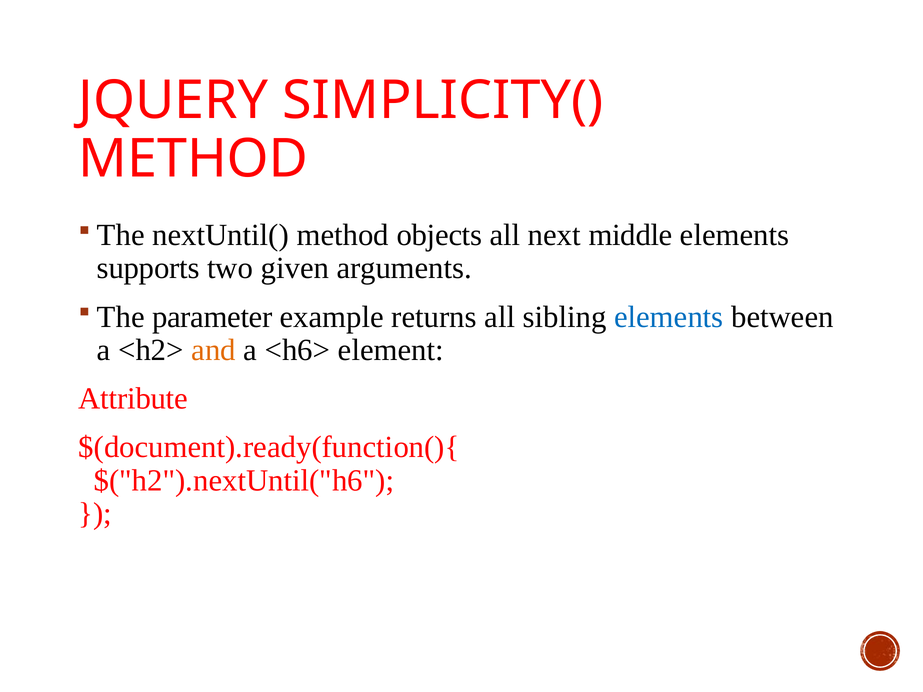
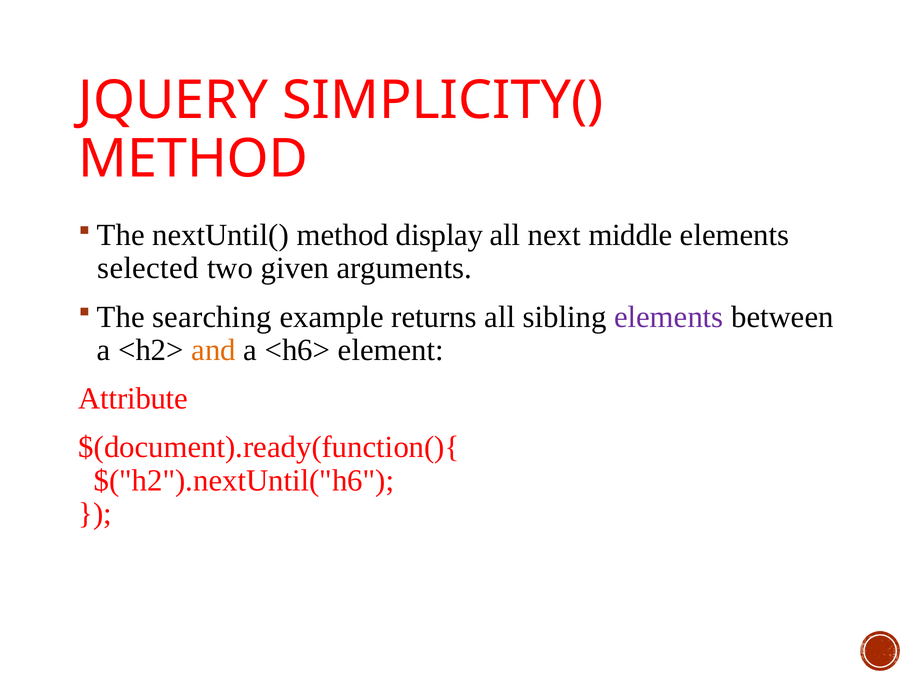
objects: objects -> display (439, 235)
supports: supports -> selected (148, 268)
parameter: parameter -> searching (212, 317)
elements colour: blue -> purple (669, 317)
